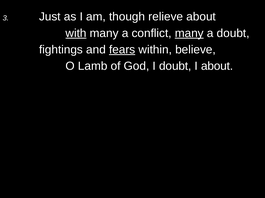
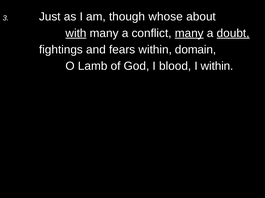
relieve: relieve -> whose (166, 17)
doubt underline: none -> present (233, 33)
fears underline: present -> none (122, 50)
believe: believe -> domain (196, 50)
I doubt: doubt -> blood (175, 66)
I about: about -> within (217, 66)
